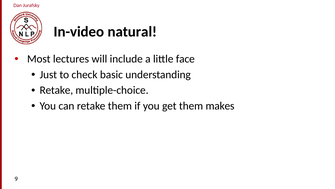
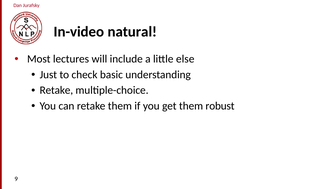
face: face -> else (185, 59)
makes: makes -> robust (220, 106)
